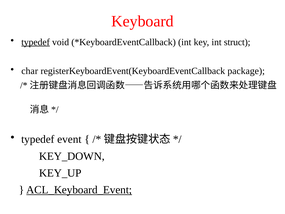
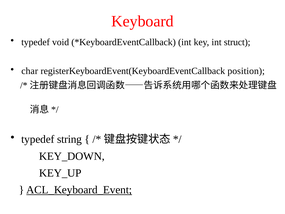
typedef underline: present -> none (36, 42)
package: package -> position (246, 71)
event: event -> string (70, 139)
